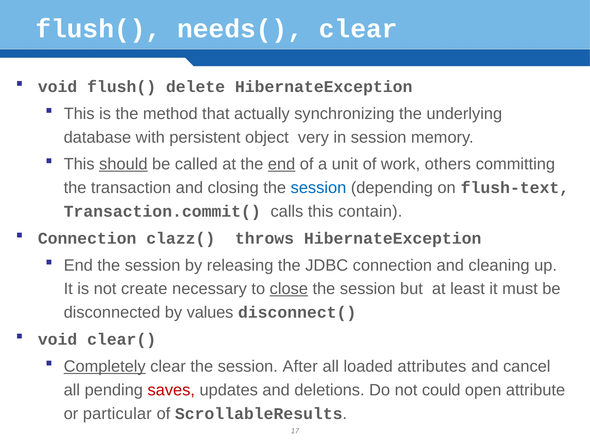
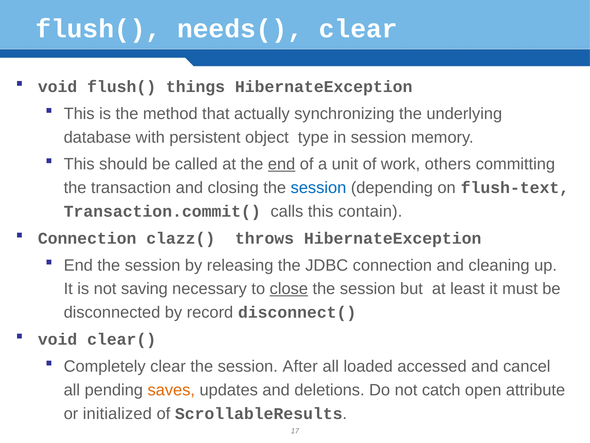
delete: delete -> things (196, 87)
very: very -> type (313, 137)
should underline: present -> none (123, 164)
create: create -> saving (144, 289)
values: values -> record (210, 312)
Completely underline: present -> none (105, 366)
attributes: attributes -> accessed (432, 366)
saves colour: red -> orange (171, 390)
could: could -> catch (441, 390)
particular: particular -> initialized (117, 413)
